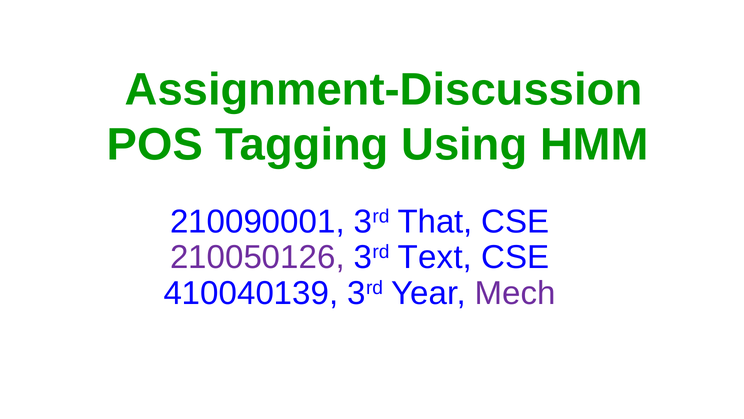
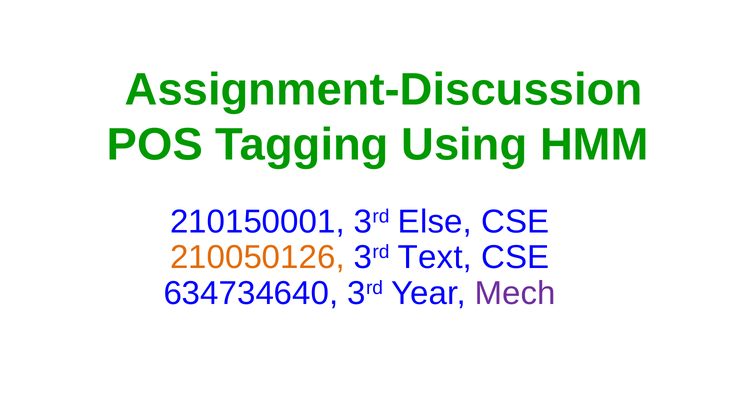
210090001: 210090001 -> 210150001 (257, 221)
That: That -> Else (435, 221)
210050126 colour: purple -> orange (257, 257)
410040139: 410040139 -> 634734640 (251, 293)
